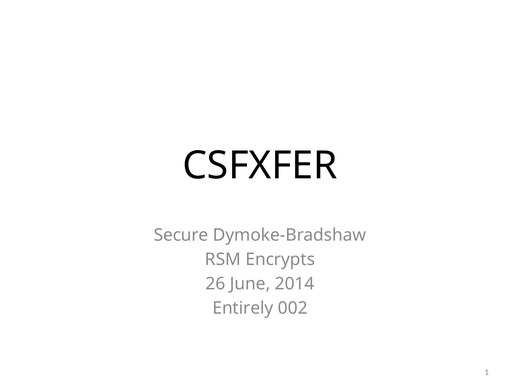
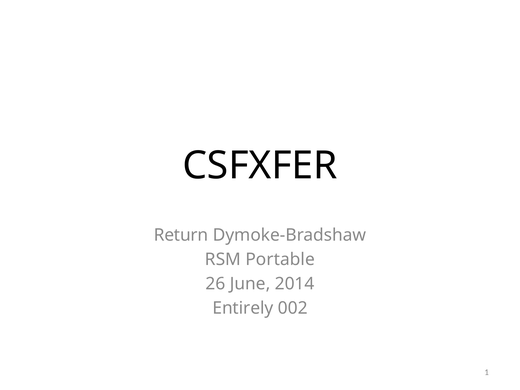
Secure: Secure -> Return (181, 235)
Encrypts: Encrypts -> Portable (280, 259)
